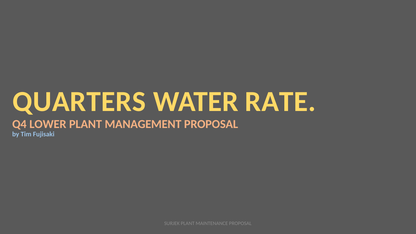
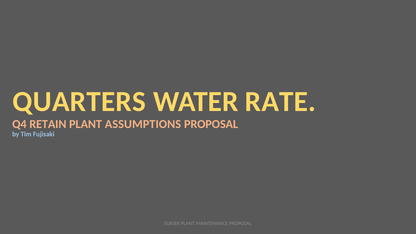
LOWER: LOWER -> RETAIN (48, 124)
MANAGEMENT: MANAGEMENT -> ASSUMPTIONS (143, 124)
